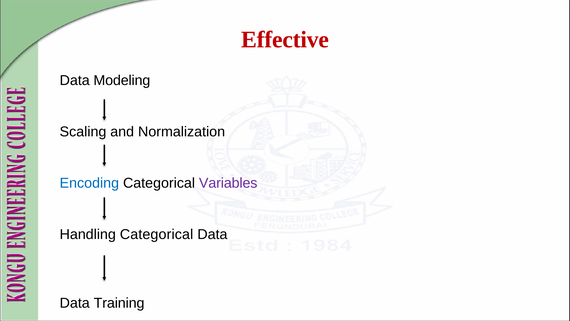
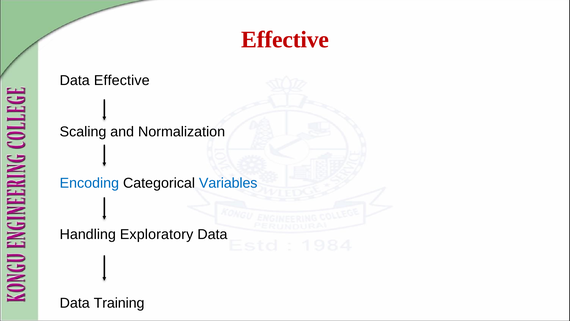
Data Modeling: Modeling -> Effective (122, 80)
Variables colour: purple -> blue (228, 183)
Handling Categorical: Categorical -> Exploratory (157, 234)
